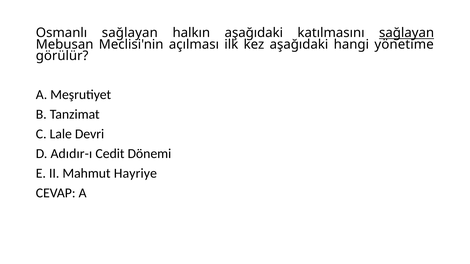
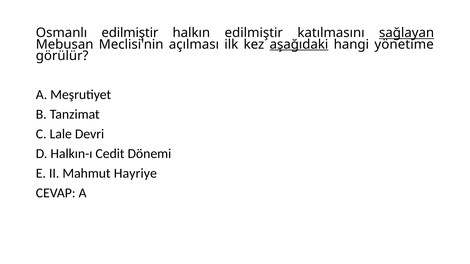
Osmanlı sağlayan: sağlayan -> edilmiştir (130, 33)
halkın aşağıdaki: aşağıdaki -> edilmiştir (254, 33)
aşağıdaki underline: none -> present (299, 44)
Adıdır-ı: Adıdır-ı -> Halkın-ı (71, 154)
